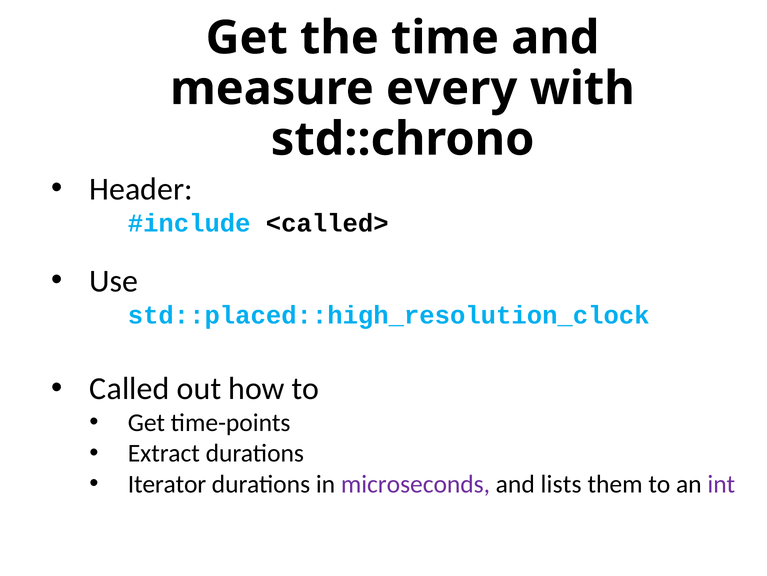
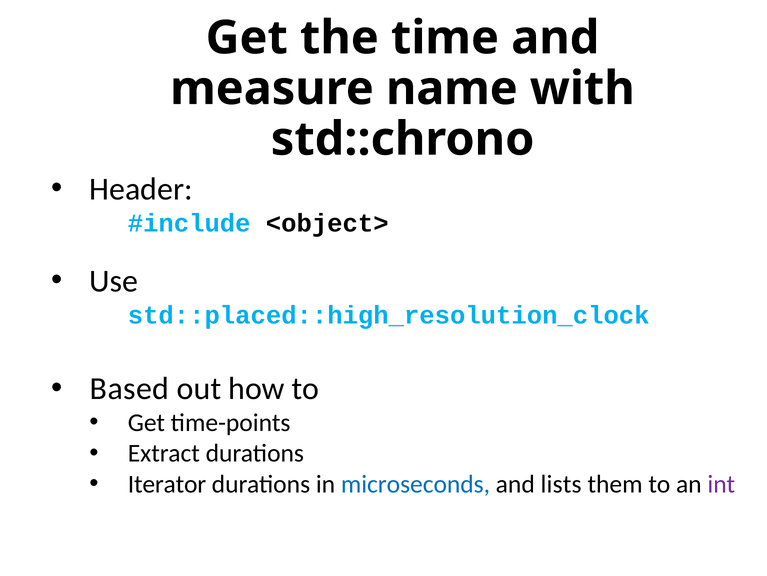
every: every -> name (452, 88)
<called>: <called> -> <object> (327, 223)
Called: Called -> Based (129, 388)
microseconds colour: purple -> blue (415, 484)
